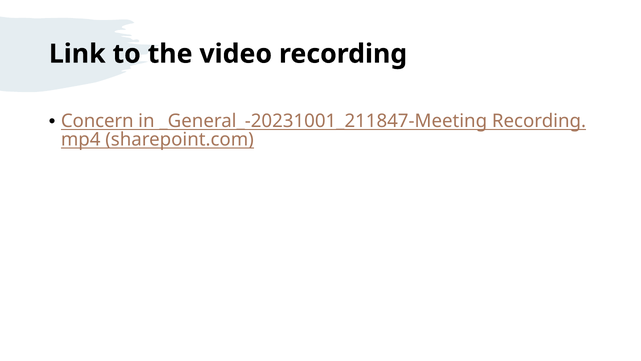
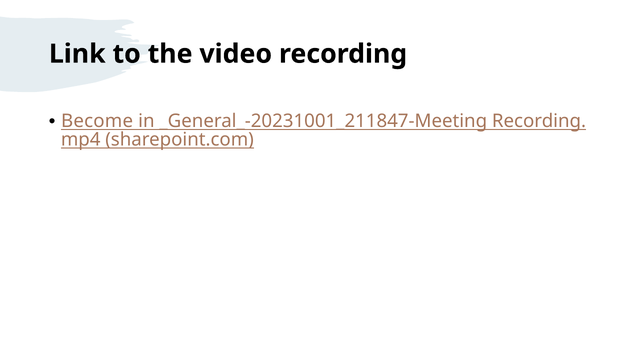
Concern: Concern -> Become (97, 121)
